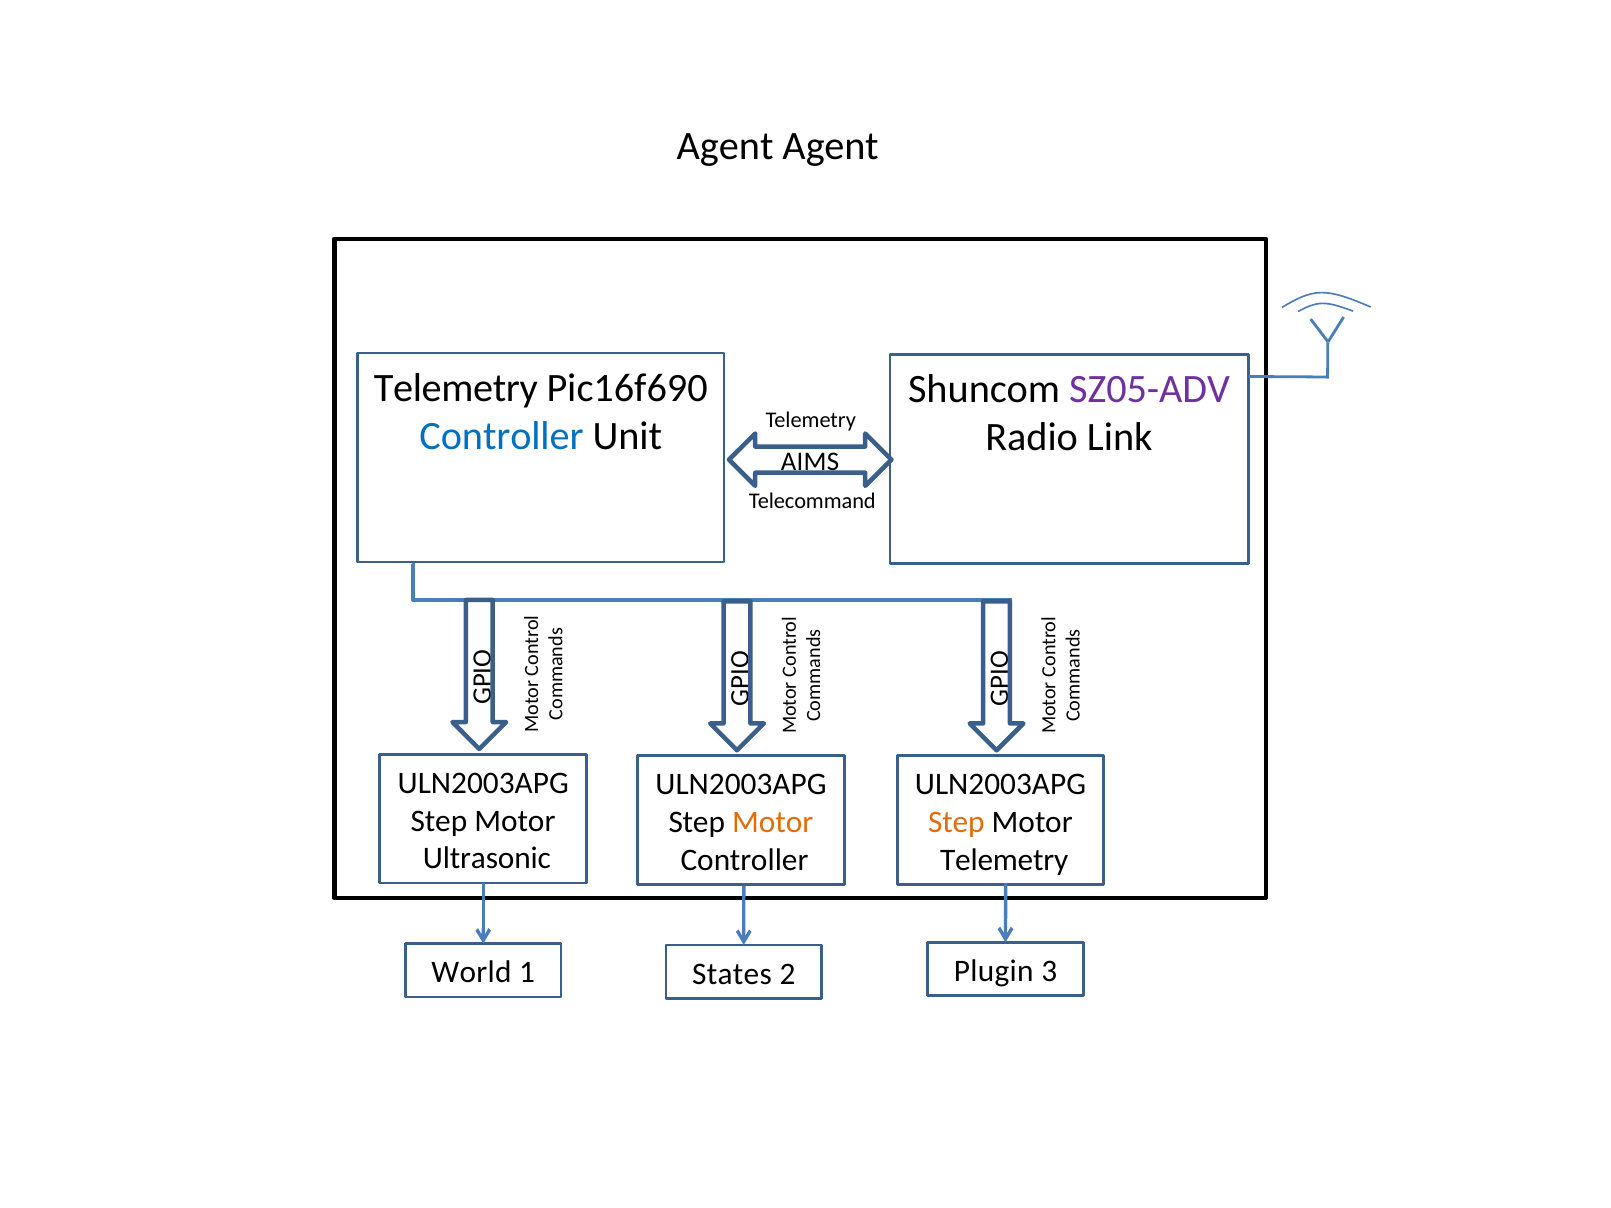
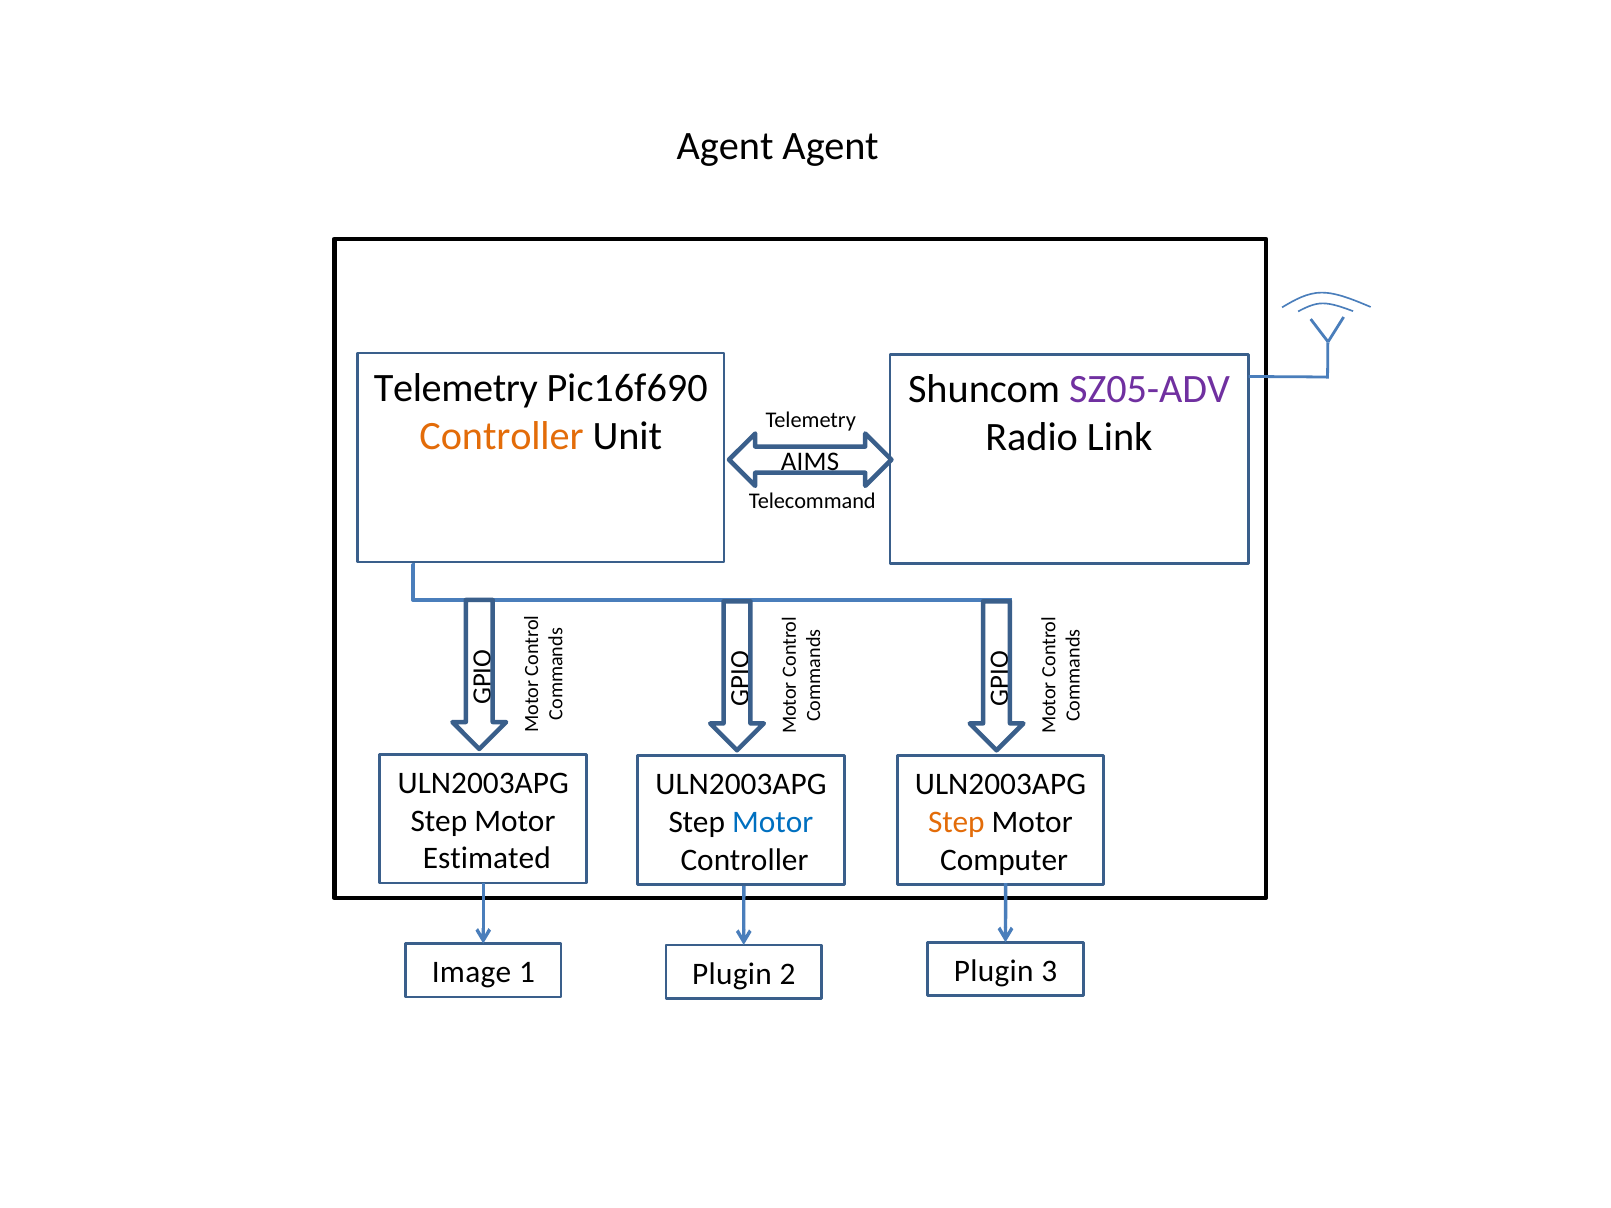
Controller colour: blue -> orange (502, 436)
Motor colour: orange -> blue (773, 822)
Ultrasonic: Ultrasonic -> Estimated (487, 859)
Telemetry: Telemetry -> Computer (1004, 860)
World: World -> Image (471, 973)
1 States: States -> Plugin (732, 974)
